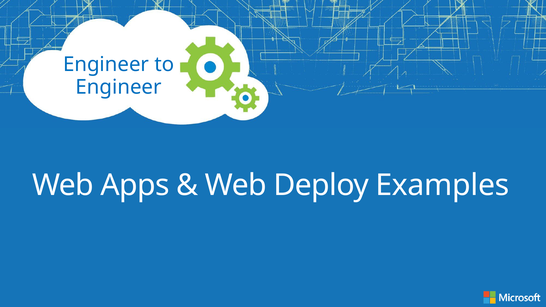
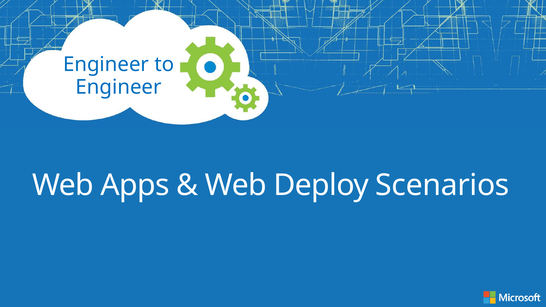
Examples: Examples -> Scenarios (442, 185)
